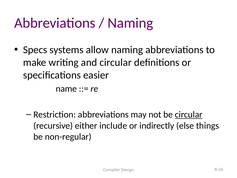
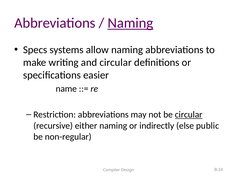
Naming underline: none -> present (130, 23)
either include: include -> naming (113, 126)
things: things -> public (208, 126)
